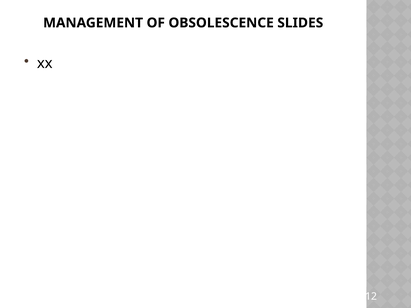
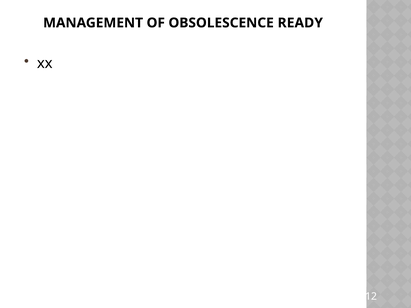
SLIDES: SLIDES -> READY (300, 23)
